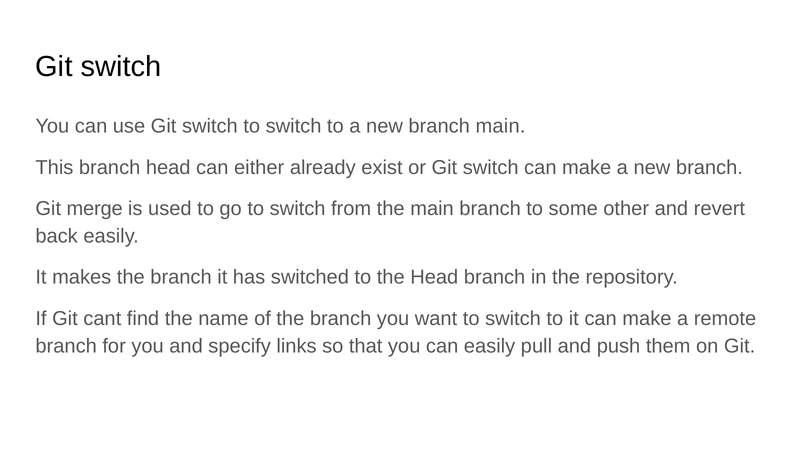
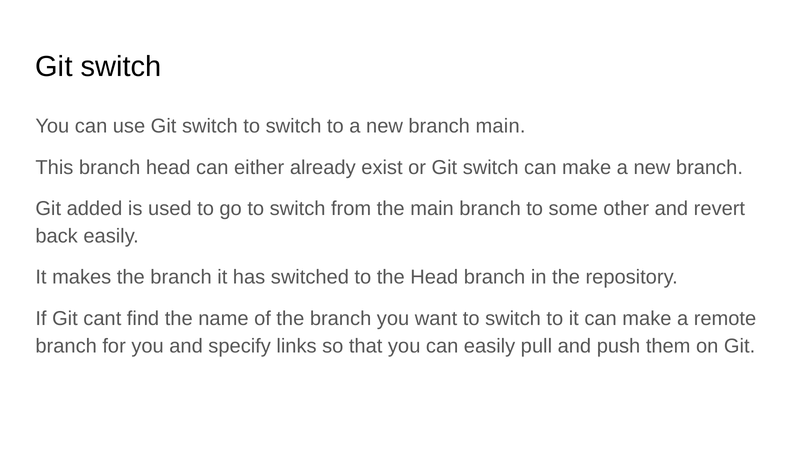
merge: merge -> added (95, 209)
